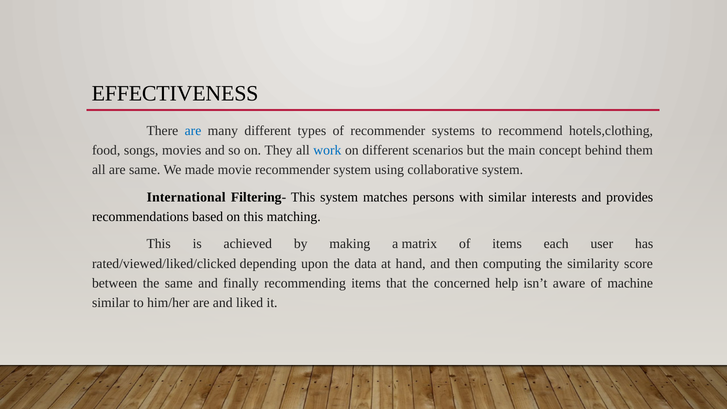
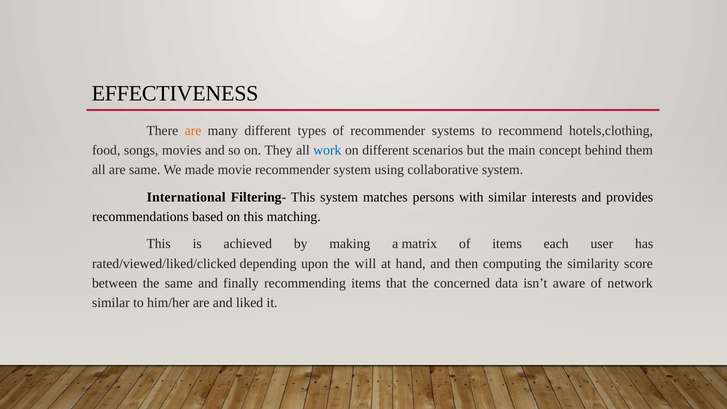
are colour: blue -> orange (193, 131)
data: data -> will (365, 264)
help: help -> data (507, 283)
machine: machine -> network (630, 283)
